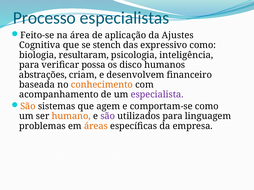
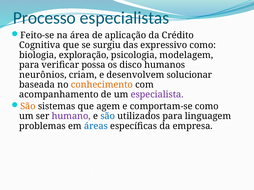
Ajustes: Ajustes -> Crédito (178, 35)
stench: stench -> surgiu (107, 45)
resultaram: resultaram -> exploração (84, 55)
inteligência: inteligência -> modelagem (186, 55)
abstrações: abstrações -> neurônios (43, 75)
financeiro: financeiro -> solucionar (189, 75)
humano colour: orange -> purple (71, 116)
são colour: purple -> blue (108, 116)
áreas colour: orange -> blue (96, 126)
